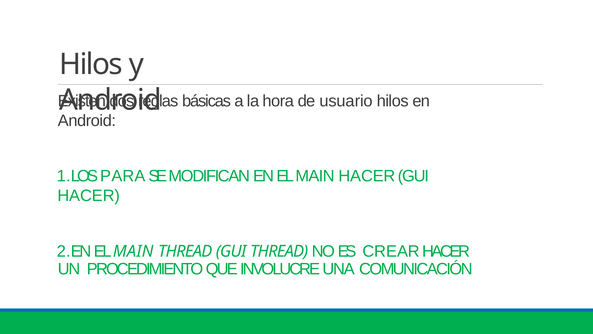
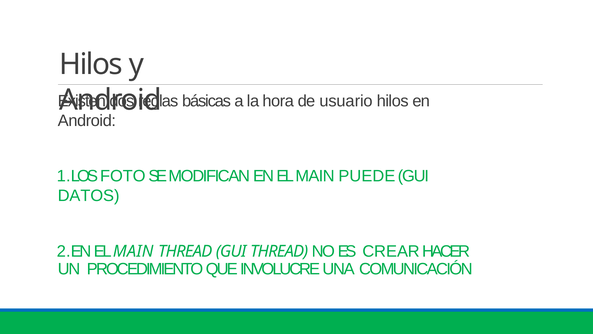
PARA: PARA -> FOTO (123, 176)
MAIN HACER: HACER -> PUEDE (367, 176)
HACER: HACER -> DATOS (89, 195)
